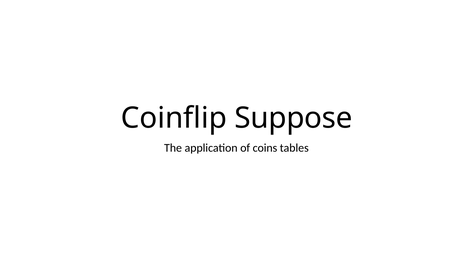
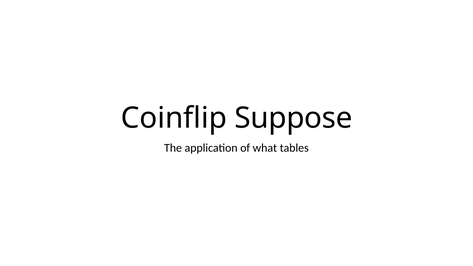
coins: coins -> what (265, 148)
